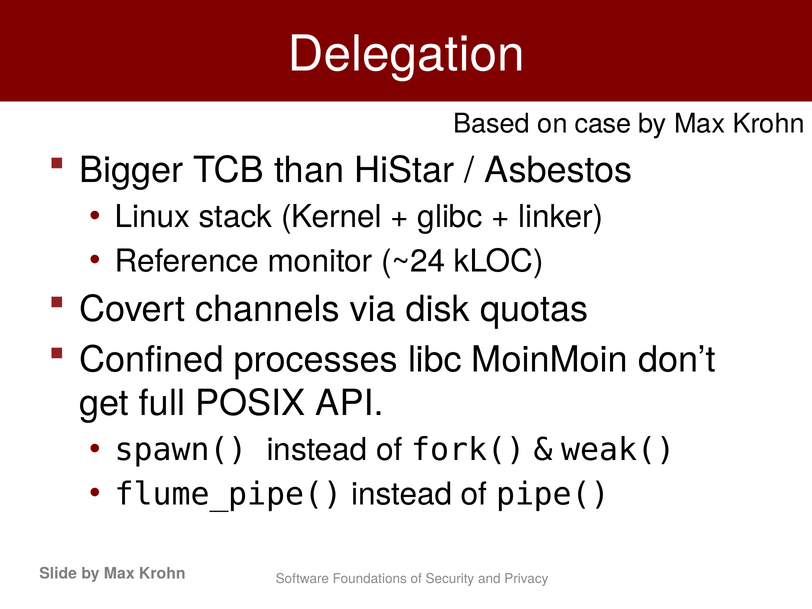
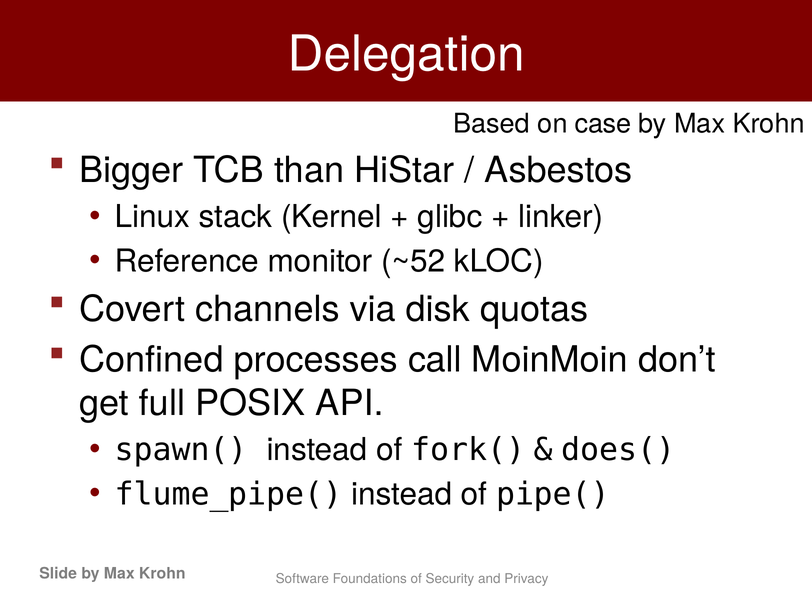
~24: ~24 -> ~52 (413, 261)
libc: libc -> call (435, 360)
weak(: weak( -> does( (618, 450)
